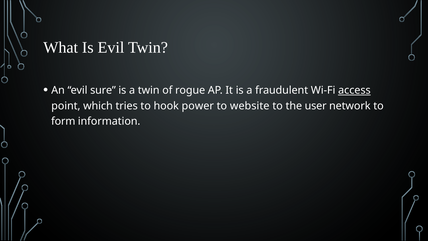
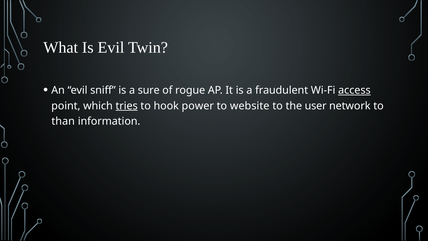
sure: sure -> sniff (103, 90)
a twin: twin -> sure (149, 90)
tries underline: none -> present (127, 106)
form: form -> than (63, 121)
